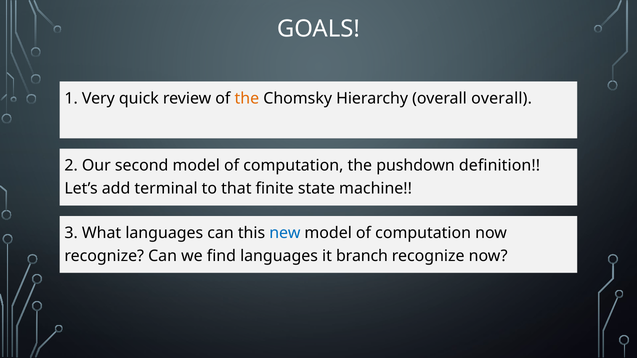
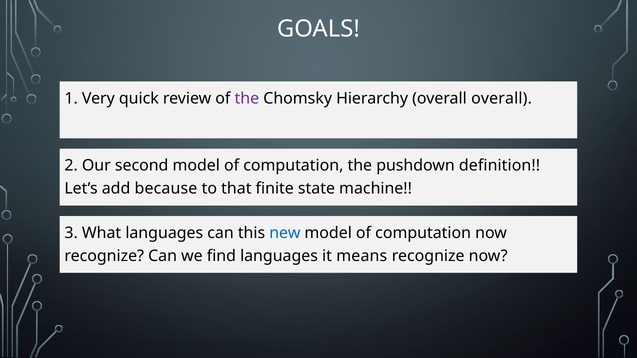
the colour: orange -> purple (247, 98)
terminal: terminal -> because (166, 189)
branch: branch -> means (362, 256)
